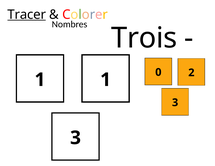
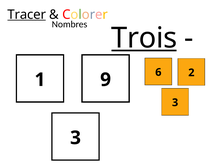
Trois underline: none -> present (144, 38)
0: 0 -> 6 (158, 72)
1 1: 1 -> 9 (106, 80)
